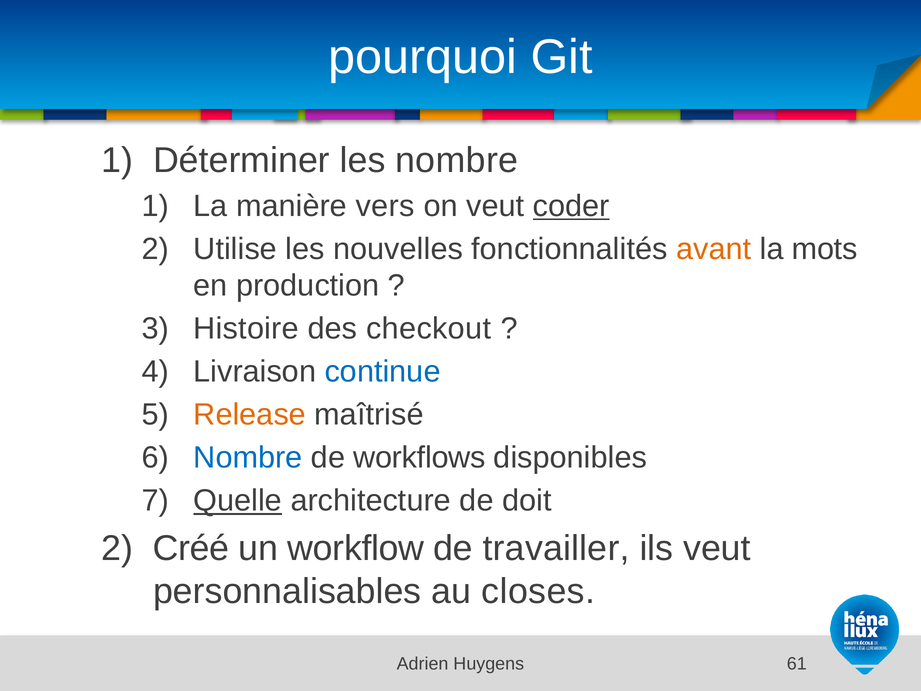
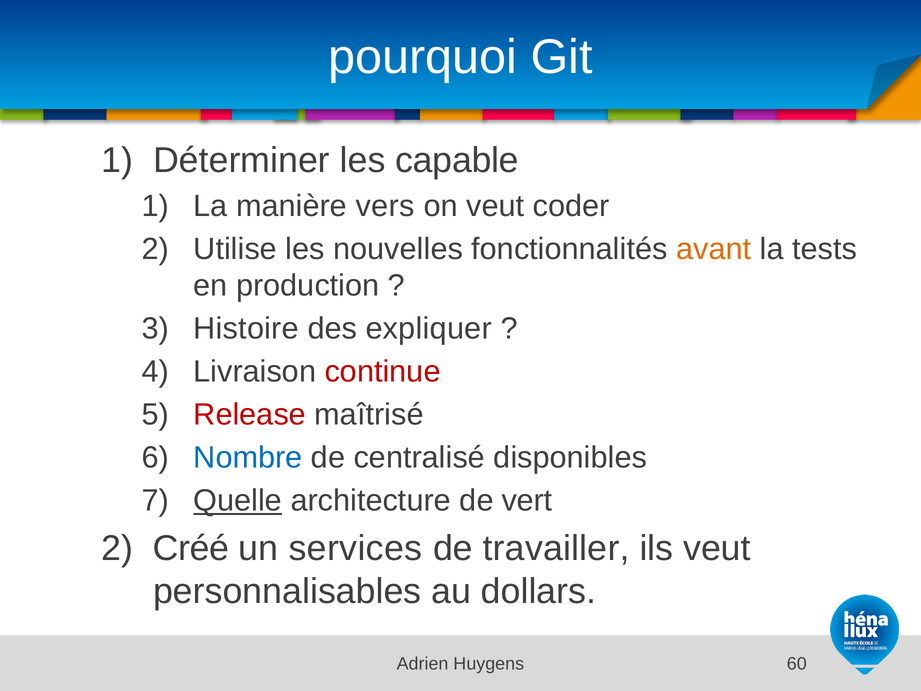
les nombre: nombre -> capable (457, 160)
coder underline: present -> none (571, 206)
mots: mots -> tests (825, 249)
checkout: checkout -> expliquer (429, 329)
continue colour: blue -> red (383, 372)
Release colour: orange -> red (250, 415)
workflows: workflows -> centralisé (419, 458)
doit: doit -> vert (527, 501)
workflow: workflow -> services (355, 548)
closes: closes -> dollars (538, 591)
61: 61 -> 60 (797, 664)
